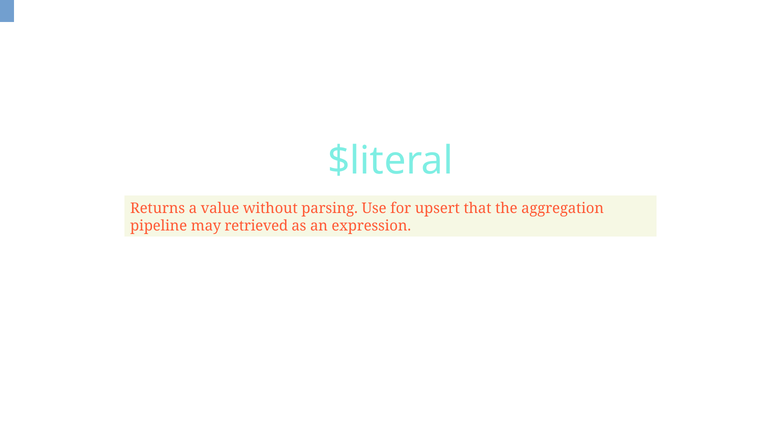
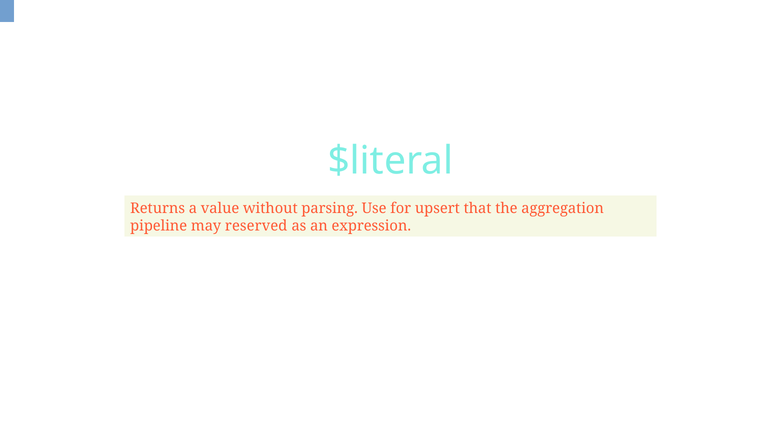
retrieved: retrieved -> reserved (256, 225)
